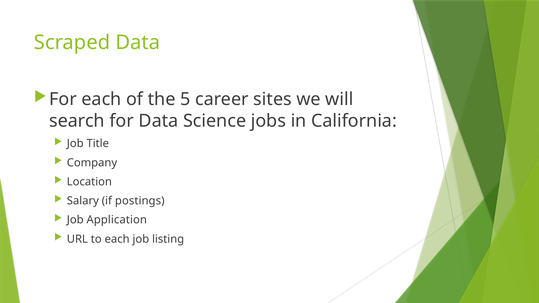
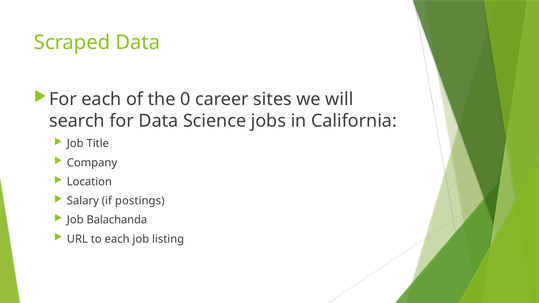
5: 5 -> 0 (185, 99)
Application: Application -> Balachanda (117, 220)
